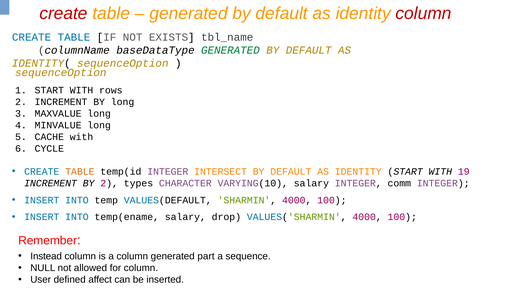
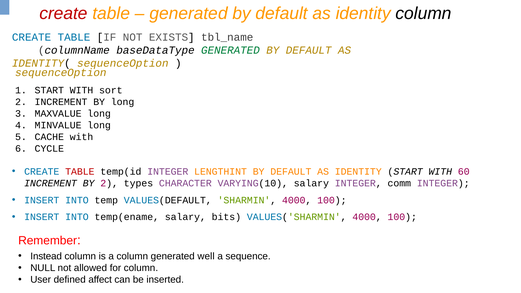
column colour: red -> black (424, 14)
rows: rows -> sort (111, 90)
TABLE colour: orange -> red (80, 172)
INTERSECT: INTERSECT -> LENGTHINT (221, 172)
19: 19 -> 60 (464, 172)
drop: drop -> bits (226, 217)
part: part -> well (206, 256)
